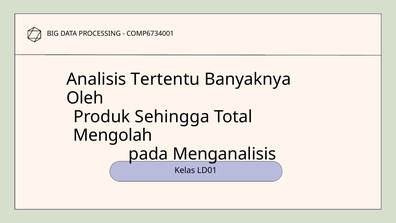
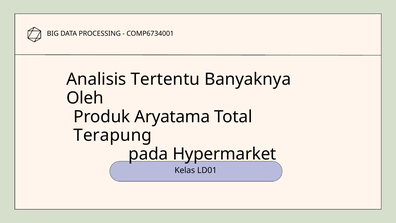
Sehingga: Sehingga -> Aryatama (172, 117)
Mengolah: Mengolah -> Terapung (113, 135)
Menganalisis: Menganalisis -> Hypermarket (224, 154)
